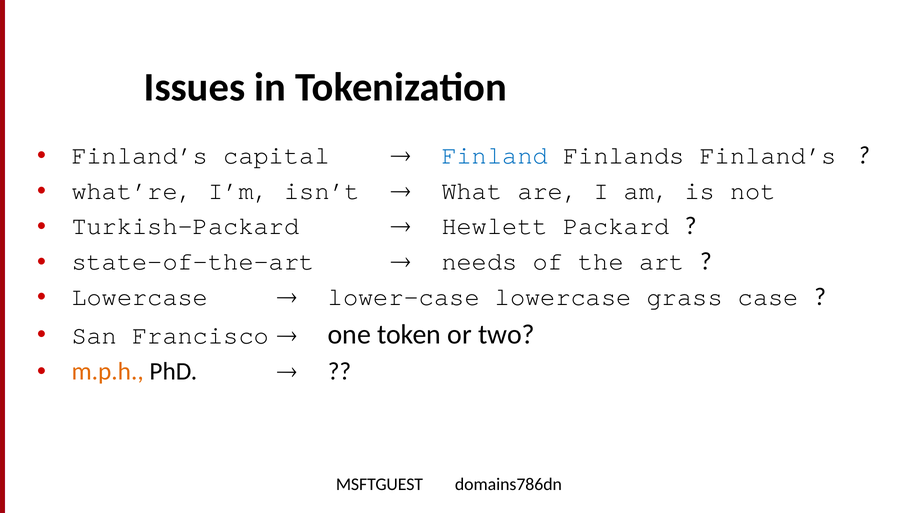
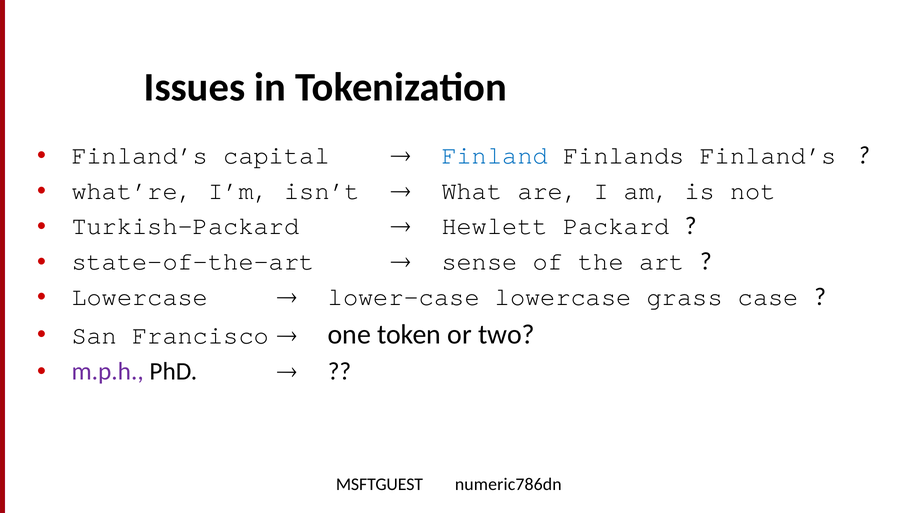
needs: needs -> sense (480, 262)
m.p.h colour: orange -> purple (108, 372)
domains786dn: domains786dn -> numeric786dn (508, 485)
